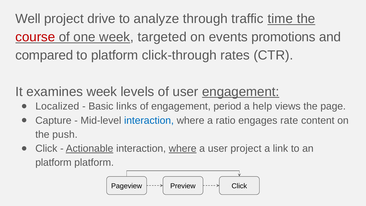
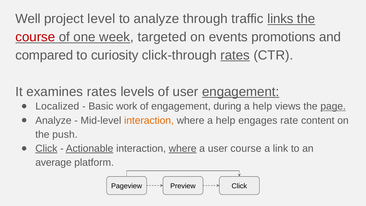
drive: drive -> level (101, 19)
time: time -> links (280, 19)
to platform: platform -> curiosity (115, 55)
rates underline: none -> present (235, 55)
examines week: week -> rates (102, 92)
links: links -> work (127, 106)
period: period -> during (227, 106)
page underline: none -> present (333, 106)
Capture: Capture -> Analyze (53, 120)
interaction colour: blue -> orange (149, 120)
where a ratio: ratio -> help (226, 120)
Click underline: none -> present (46, 148)
user project: project -> course (246, 148)
platform: platform -> average (53, 162)
